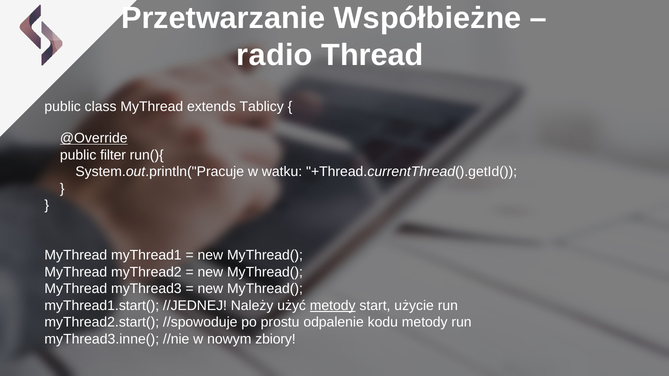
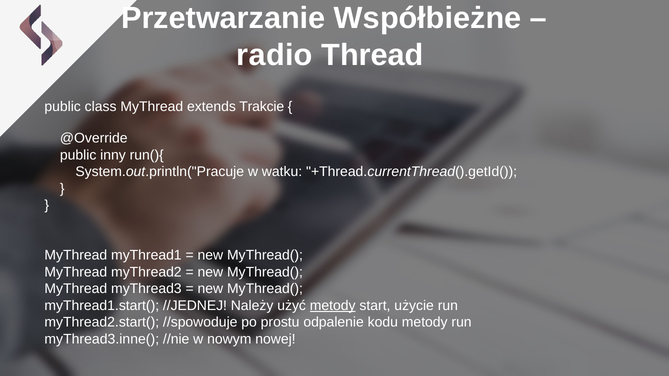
Tablicy: Tablicy -> Trakcie (262, 107)
@Override underline: present -> none (94, 138)
filter: filter -> inny (113, 155)
zbiory: zbiory -> nowej (275, 339)
